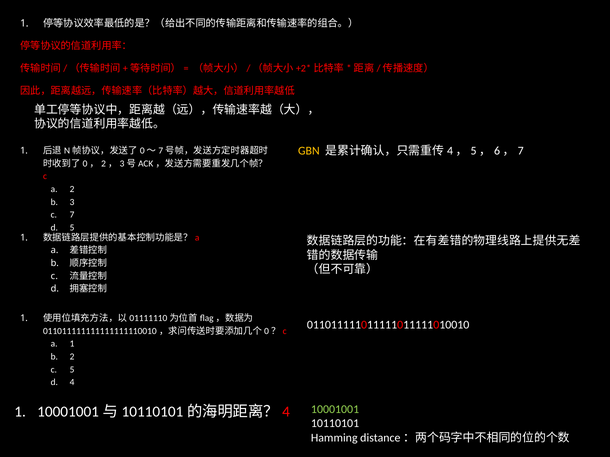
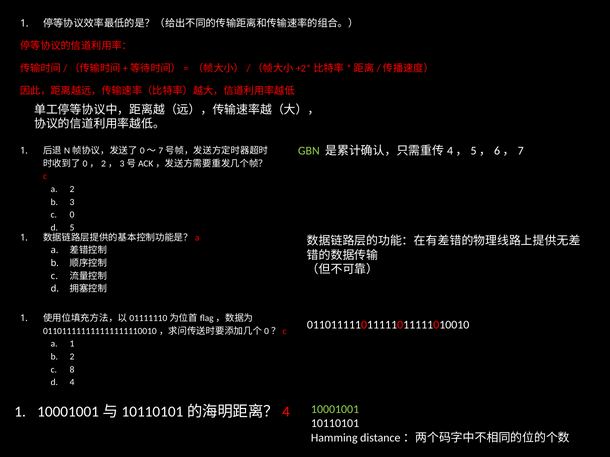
GBN colour: yellow -> light green (309, 151)
7: 7 -> 0 (72, 215)
5: 5 -> 8 (72, 370)
